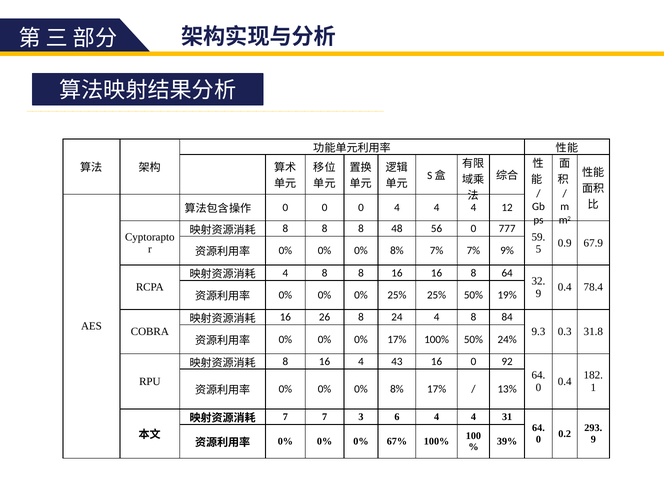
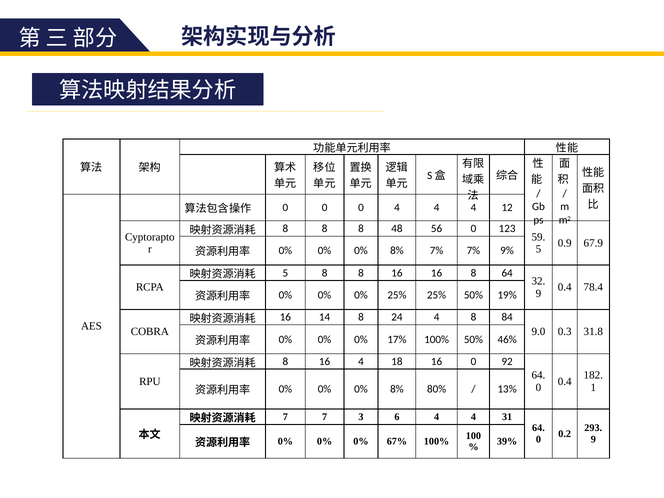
777: 777 -> 123 (507, 229)
4: 4 -> 5 (285, 273)
26: 26 -> 14 (325, 317)
9.3: 9.3 -> 9.0 (538, 332)
24%: 24% -> 46% (507, 339)
43: 43 -> 18 (397, 361)
8% 17%: 17% -> 80% (437, 389)
